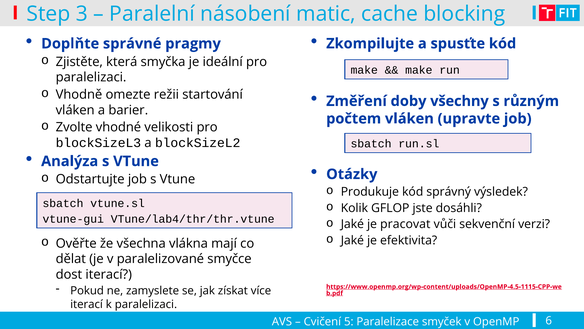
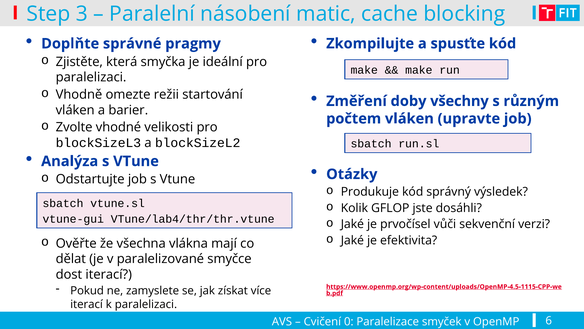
pracovat: pracovat -> prvočísel (405, 224)
5: 5 -> 0 (349, 321)
